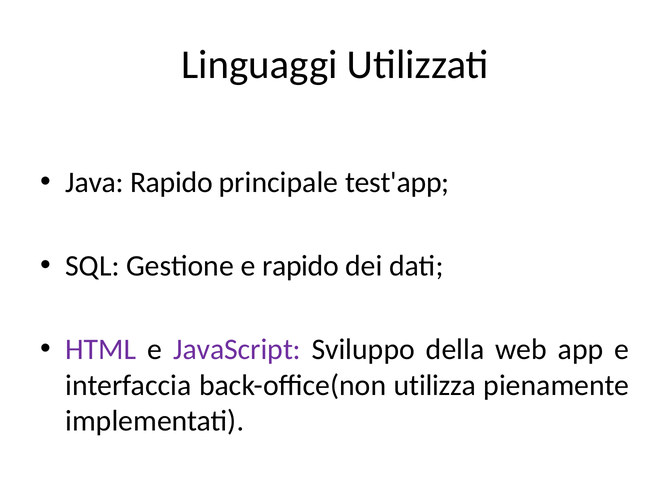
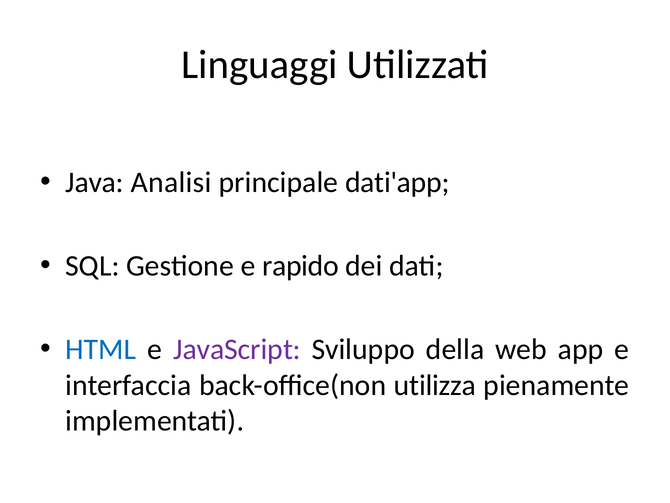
Java Rapido: Rapido -> Analisi (171, 182)
test'app: test'app -> dati'app (397, 182)
HTML colour: purple -> blue (101, 349)
